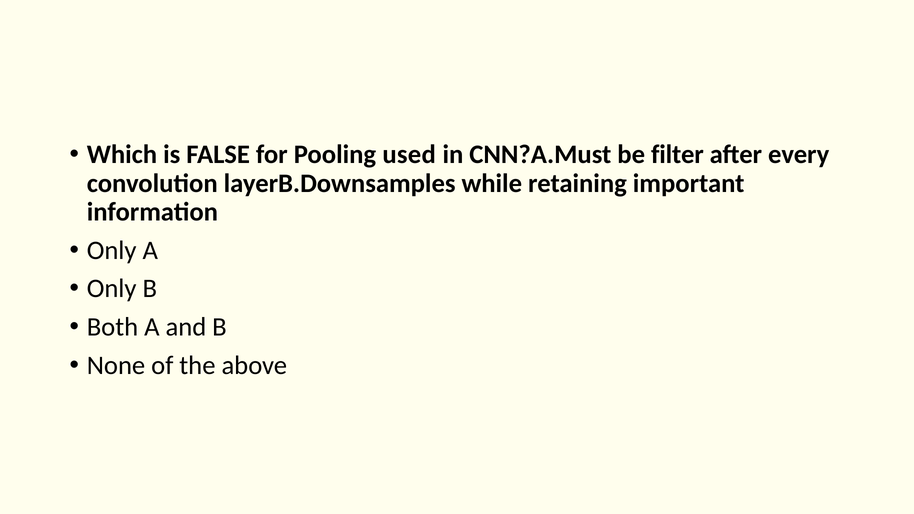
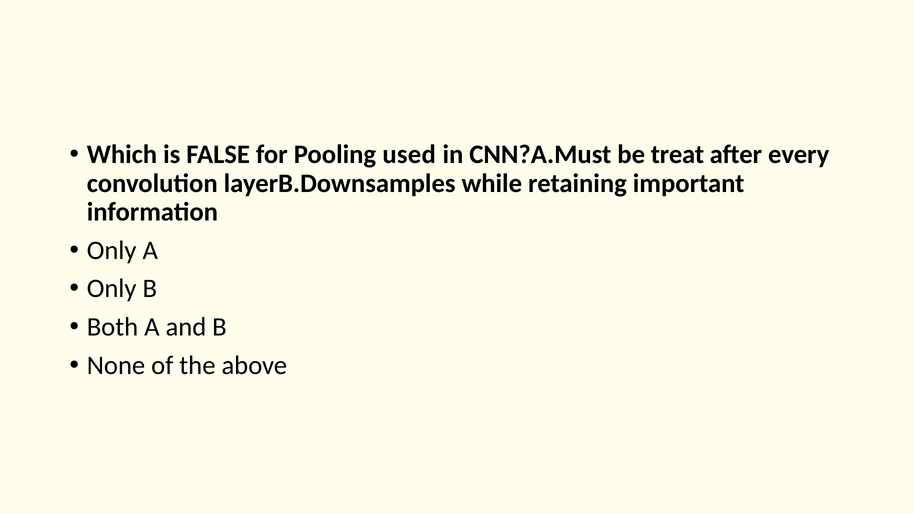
filter: filter -> treat (677, 155)
